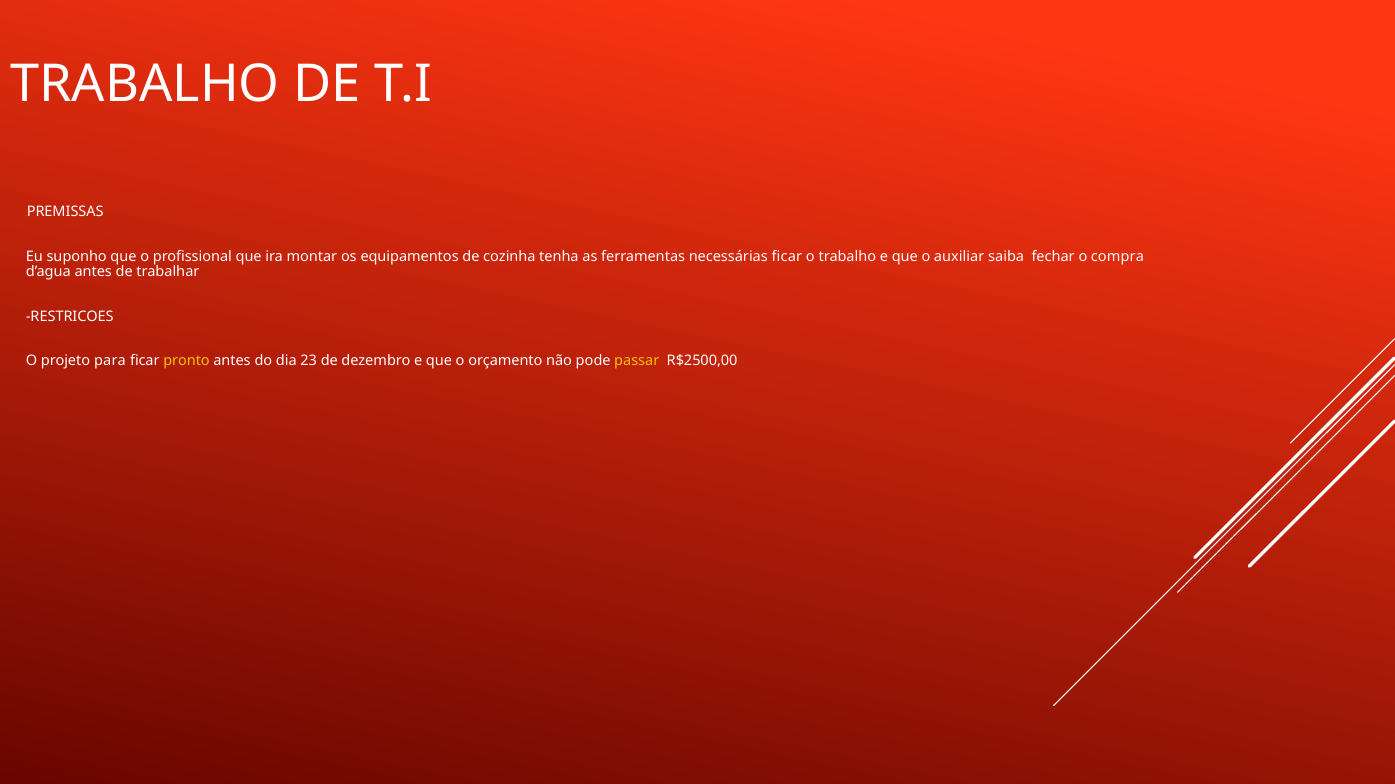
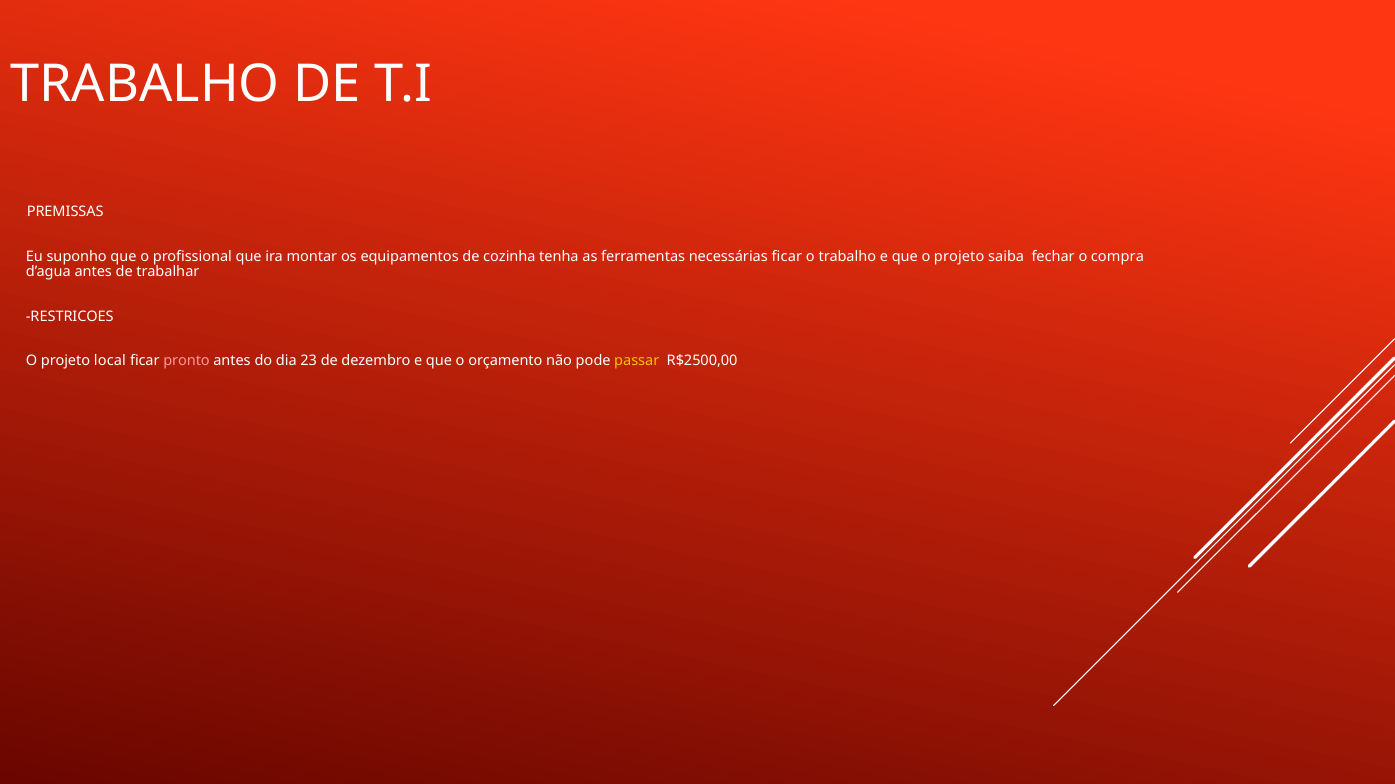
que o auxiliar: auxiliar -> projeto (959, 257)
para: para -> local (110, 361)
pronto colour: yellow -> pink (187, 361)
